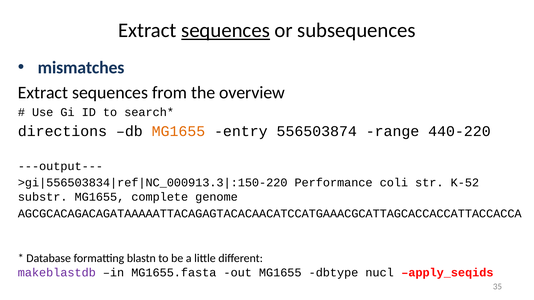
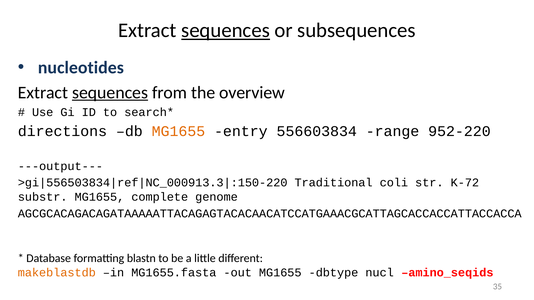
mismatches: mismatches -> nucleotides (81, 68)
sequences underline: none -> present (110, 93)
556503874: 556503874 -> 556603834 (317, 132)
440-220: 440-220 -> 952-220 (459, 132)
Performance: Performance -> Traditional (334, 183)
K-52: K-52 -> K-72 (465, 183)
makeblastdb colour: purple -> orange (57, 273)
apply_seqids: apply_seqids -> amino_seqids (447, 273)
